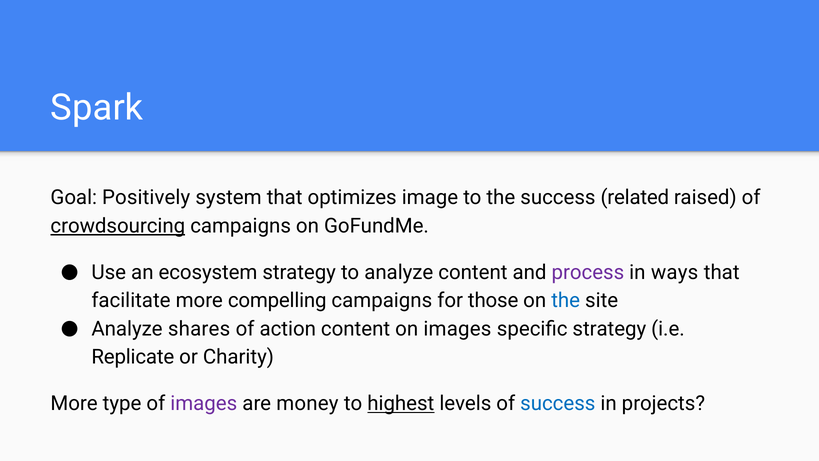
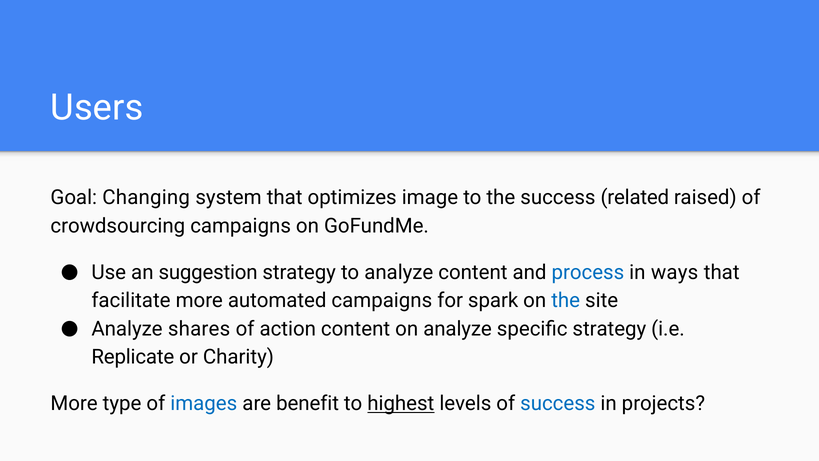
Spark: Spark -> Users (97, 107)
Positively: Positively -> Changing (146, 197)
crowdsourcing underline: present -> none (118, 226)
ecosystem: ecosystem -> suggestion (208, 272)
process colour: purple -> blue (588, 272)
compelling: compelling -> automated (277, 300)
those: those -> spark (493, 300)
on images: images -> analyze (458, 329)
images colour: purple -> blue (204, 403)
money: money -> benefit (308, 403)
